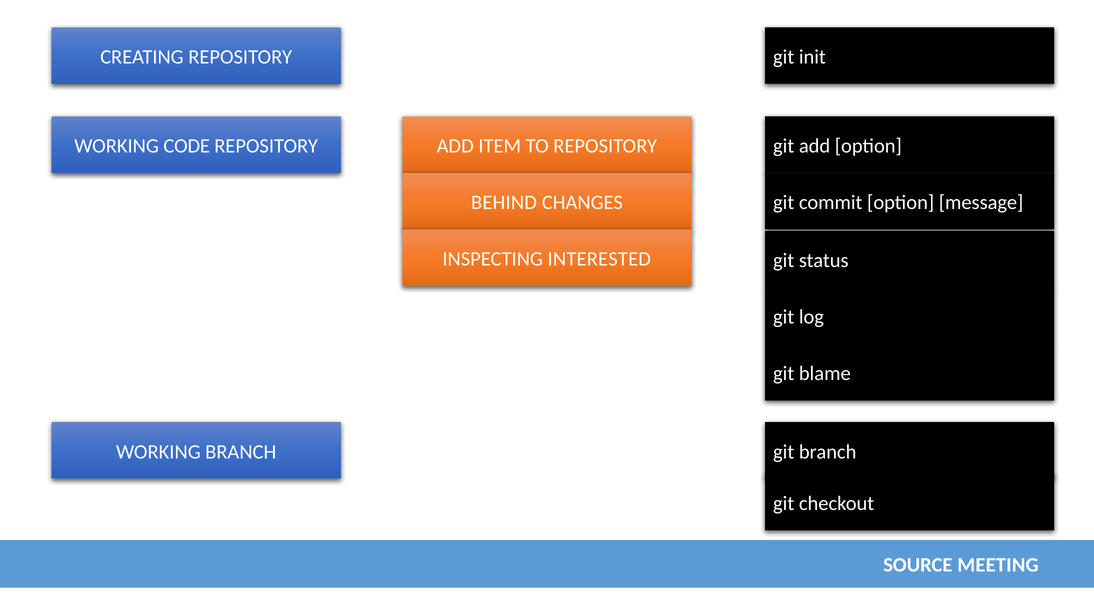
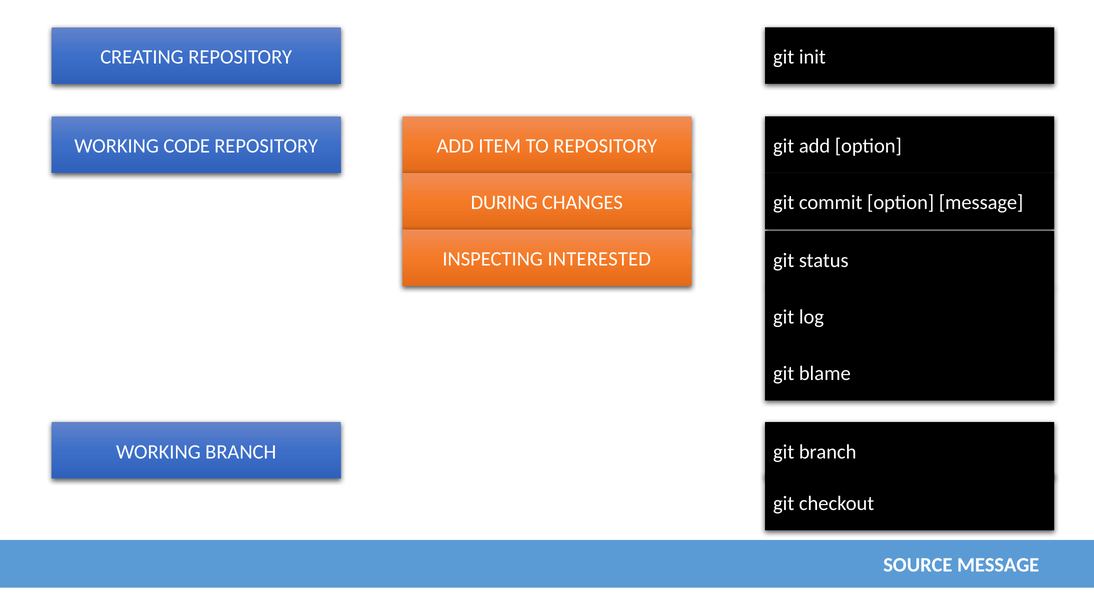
BEHIND: BEHIND -> DURING (504, 203)
SOURCE MEETING: MEETING -> MESSAGE (998, 566)
